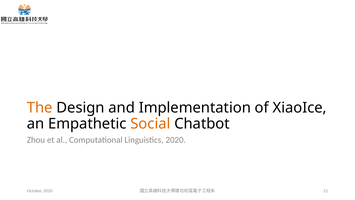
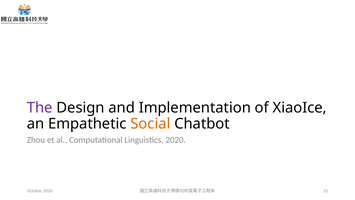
The colour: orange -> purple (40, 107)
